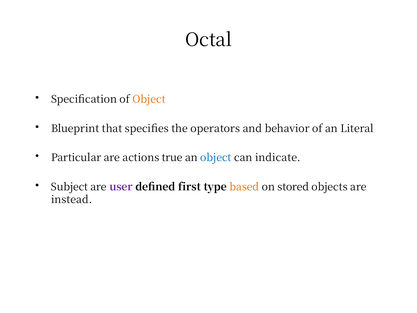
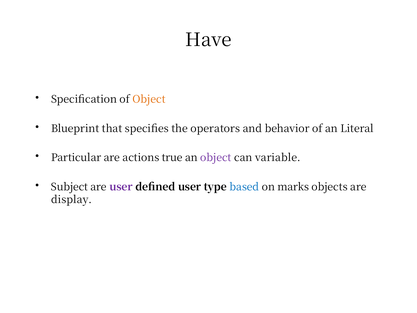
Octal: Octal -> Have (208, 40)
object colour: blue -> purple (216, 158)
indicate: indicate -> variable (278, 158)
defined first: first -> user (190, 187)
based colour: orange -> blue (244, 187)
stored: stored -> marks (293, 187)
instead: instead -> display (72, 199)
